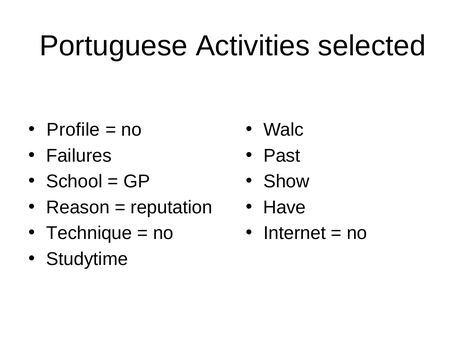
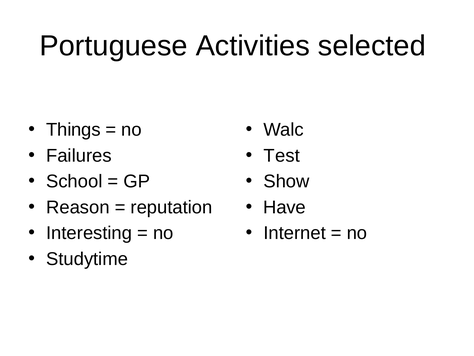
Profile: Profile -> Things (73, 130)
Past: Past -> Test (282, 155)
Technique: Technique -> Interesting (89, 233)
